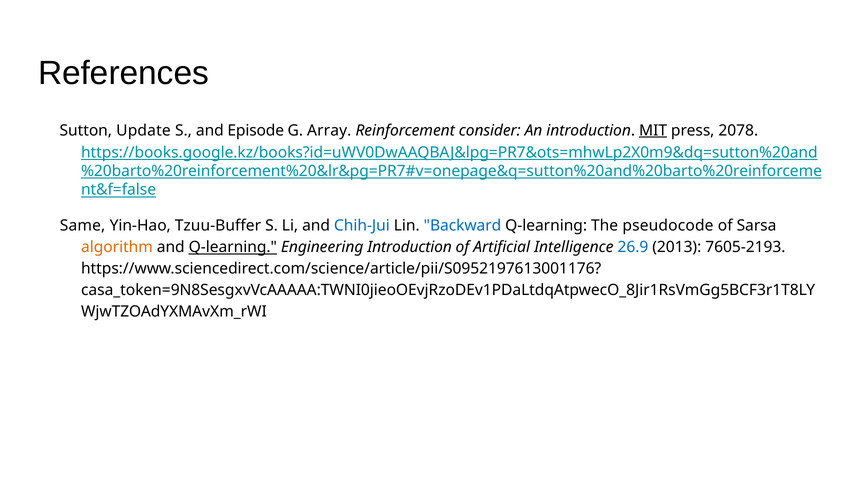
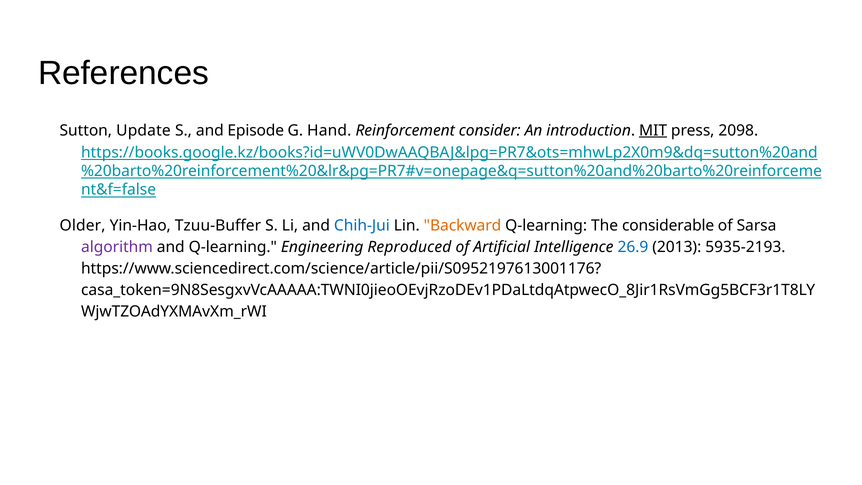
Array: Array -> Hand (329, 130)
2078: 2078 -> 2098 (738, 130)
Same: Same -> Older (83, 226)
Backward colour: blue -> orange (462, 226)
pseudocode: pseudocode -> considerable (668, 226)
algorithm colour: orange -> purple (117, 247)
Q-learning underline: present -> none (233, 247)
Engineering Introduction: Introduction -> Reproduced (409, 247)
7605-2193: 7605-2193 -> 5935-2193 (745, 247)
